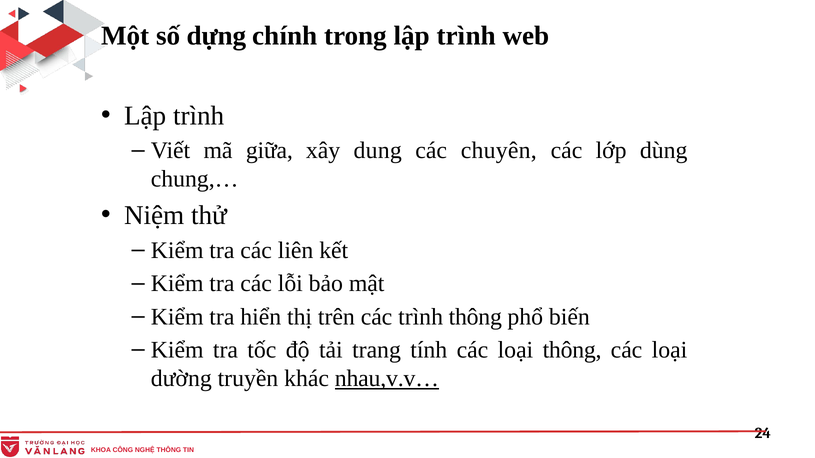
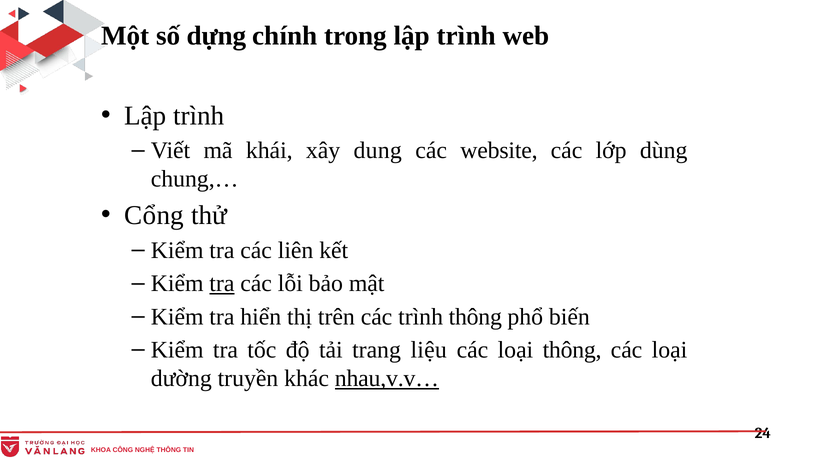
giữa: giữa -> khái (269, 151)
chuyên: chuyên -> website (499, 151)
Niệm: Niệm -> Cổng (154, 215)
tra underline: none -> present (222, 284)
tính: tính -> liệu (429, 350)
